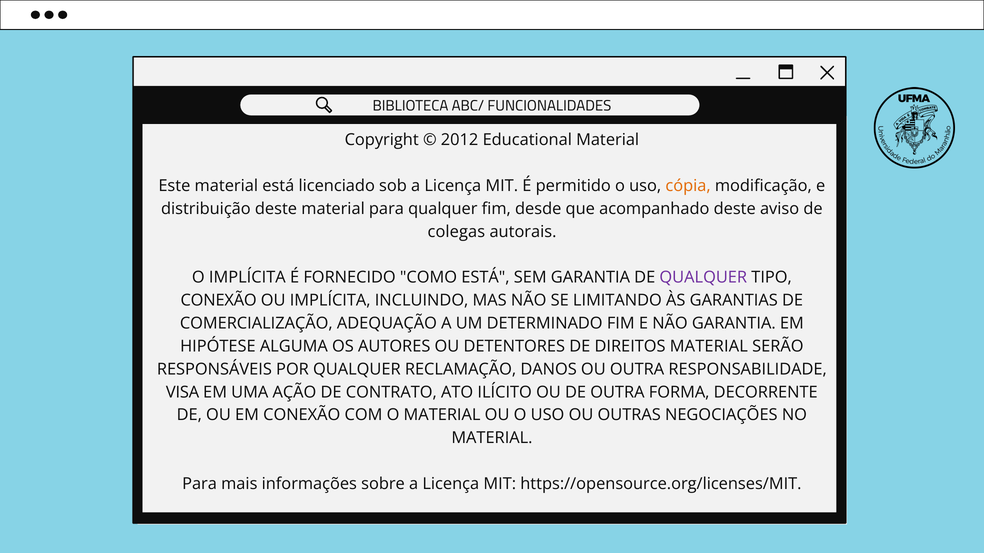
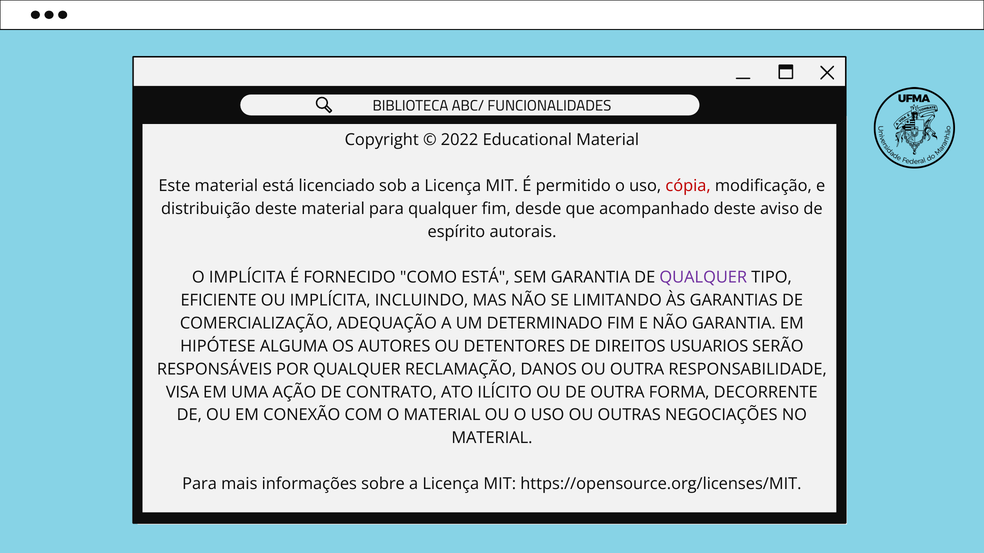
2012: 2012 -> 2022 (460, 140)
cópia colour: orange -> red (688, 186)
colegas: colegas -> espírito (456, 232)
CONEXÃO: CONEXÃO -> EFICIENTE (219, 301)
DIREITOS MATERIAL: MATERIAL -> USUARIOS (709, 347)
